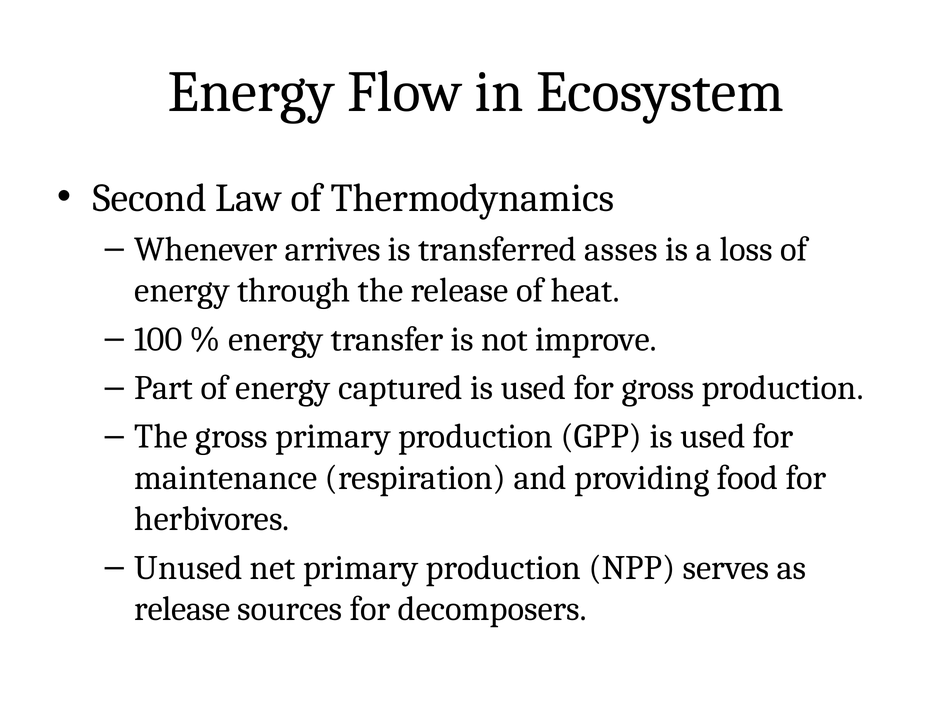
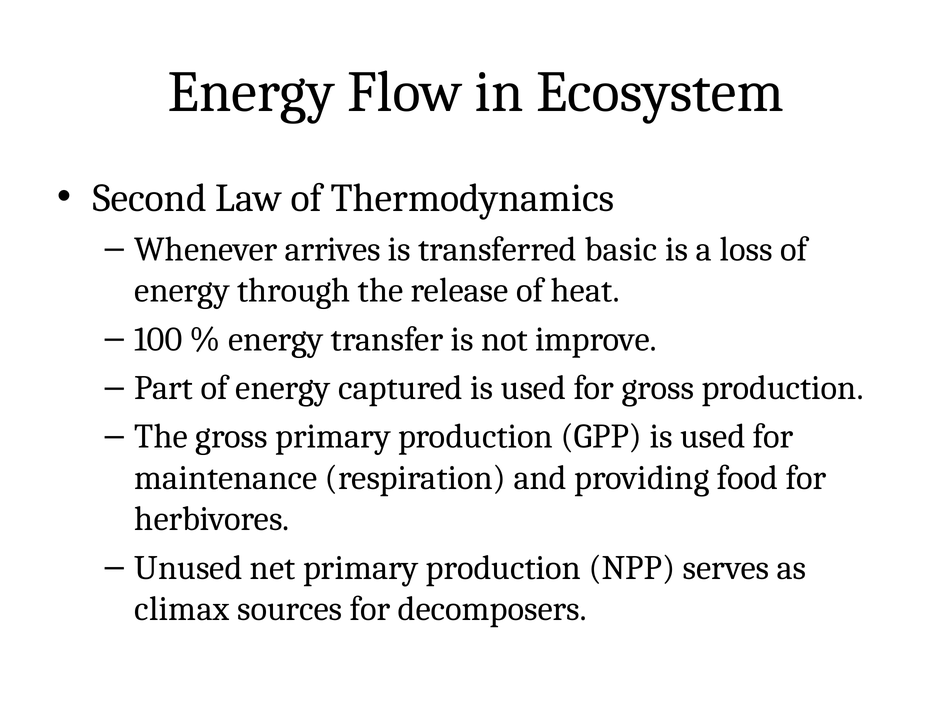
asses: asses -> basic (621, 249)
release: release -> climax (182, 609)
